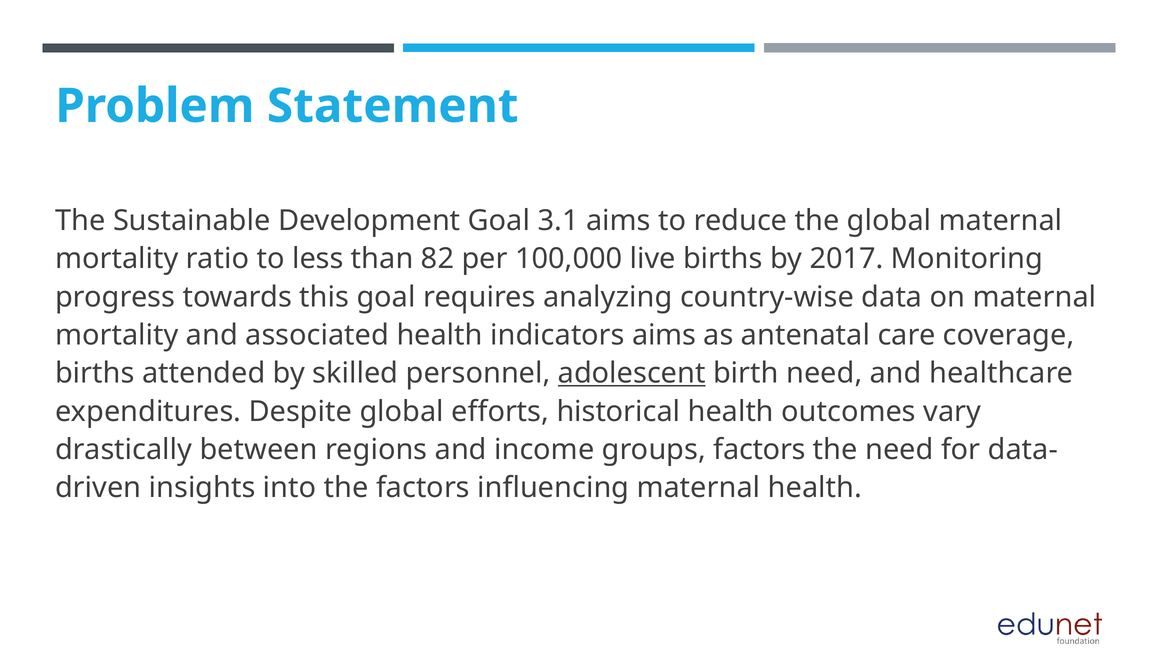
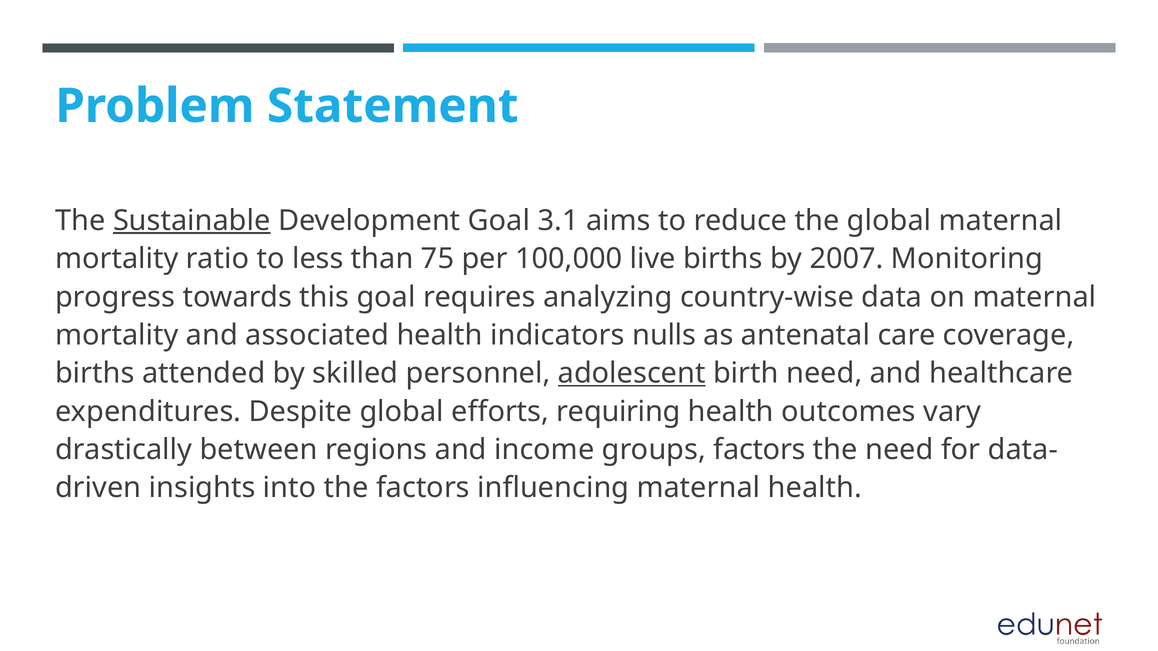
Sustainable underline: none -> present (192, 221)
82: 82 -> 75 (438, 259)
2017: 2017 -> 2007 (847, 259)
indicators aims: aims -> nulls (664, 335)
historical: historical -> requiring (618, 412)
